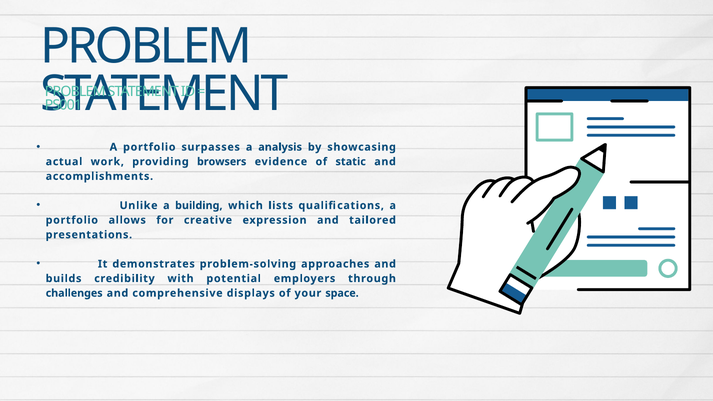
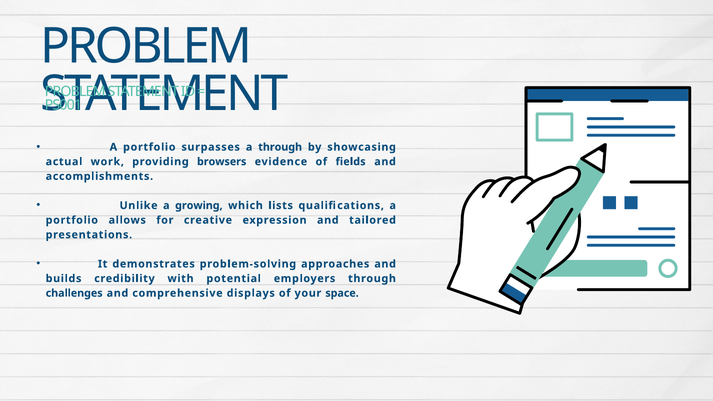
a analysis: analysis -> through (280, 147)
static: static -> fields (351, 162)
building: building -> growing (199, 206)
